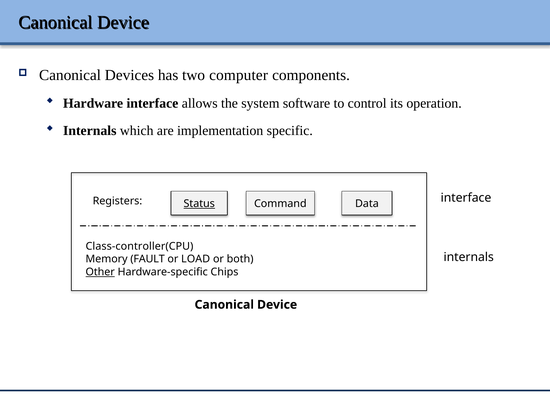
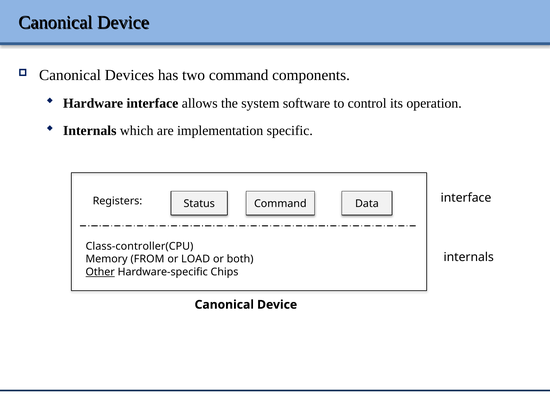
two computer: computer -> command (239, 75)
Status underline: present -> none (199, 204)
FAULT: FAULT -> FROM (147, 259)
